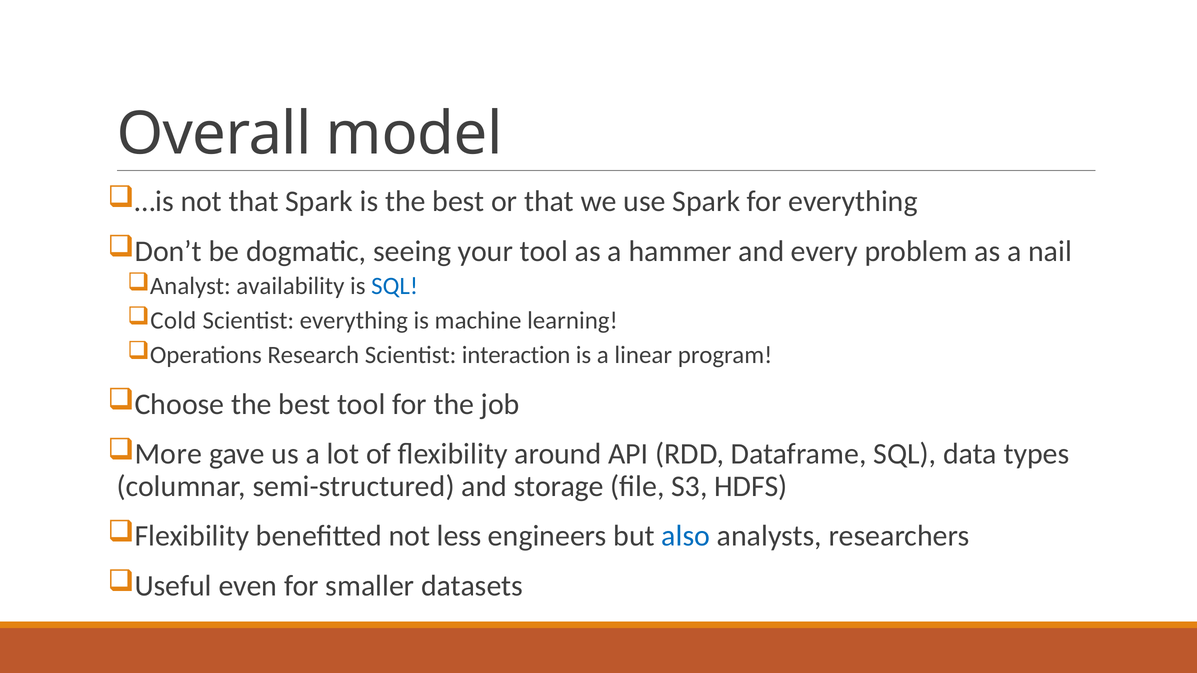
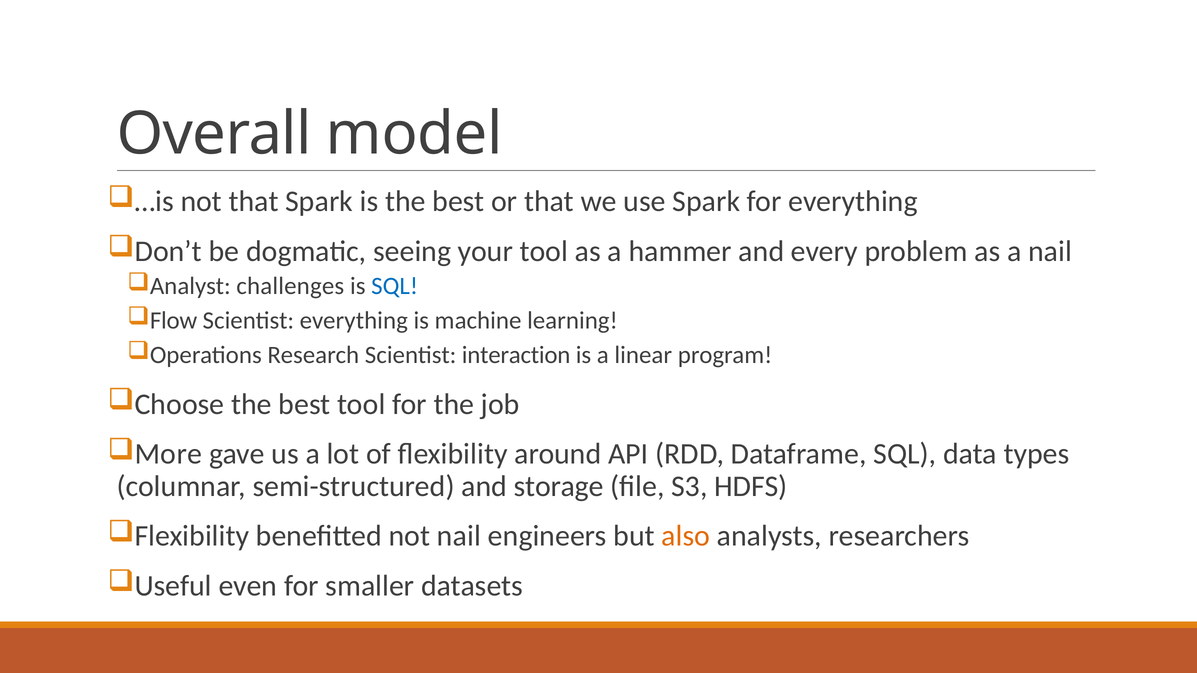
availability: availability -> challenges (290, 286)
Cold: Cold -> Flow (174, 321)
not less: less -> nail (459, 536)
also colour: blue -> orange (686, 536)
